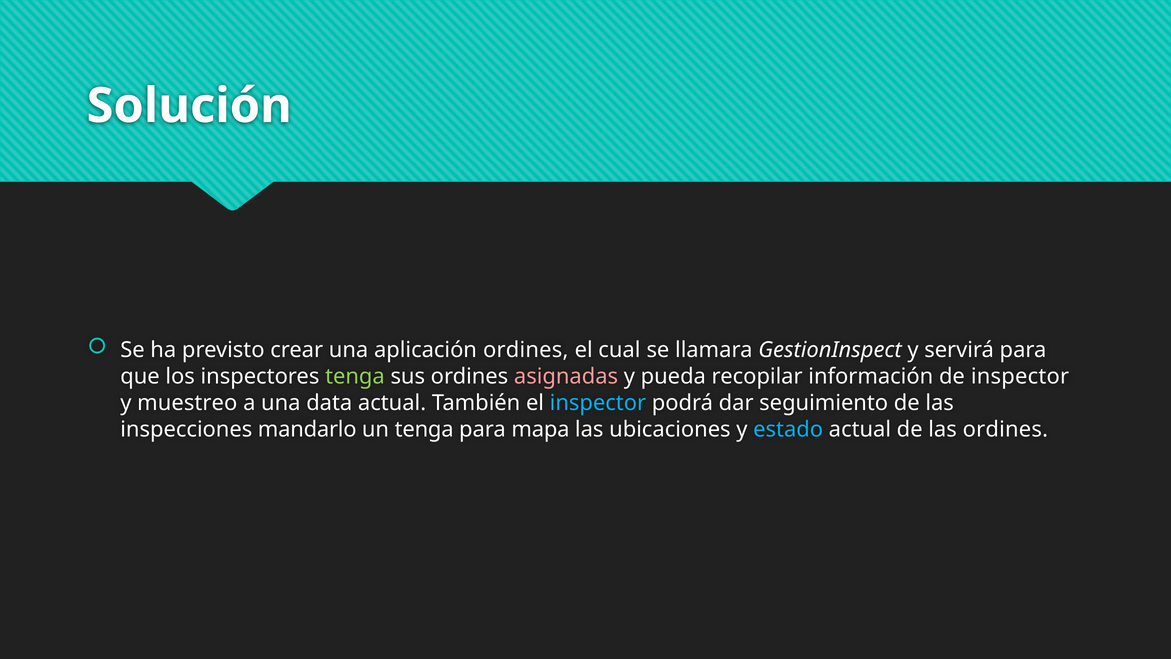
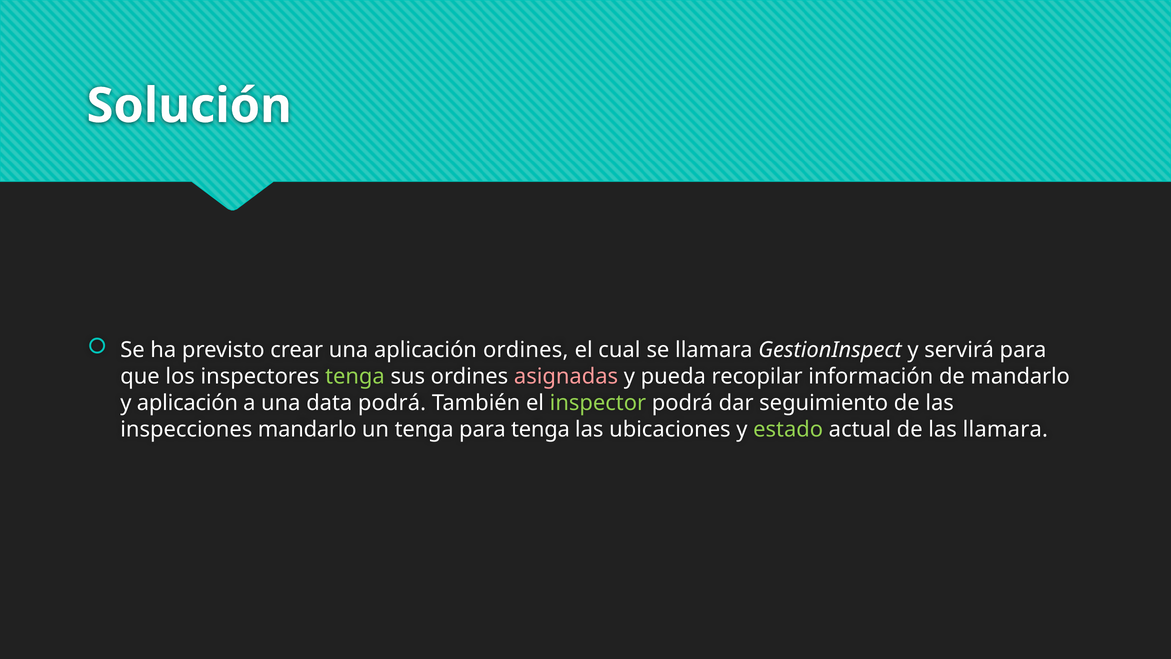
de inspector: inspector -> mandarlo (1020, 376)
y muestreo: muestreo -> aplicación (187, 403)
data actual: actual -> podrá (392, 403)
inspector colour: light blue -> light green (598, 403)
para mapa: mapa -> tenga (541, 429)
estado colour: light blue -> light green (788, 429)
las ordines: ordines -> llamara (1005, 429)
